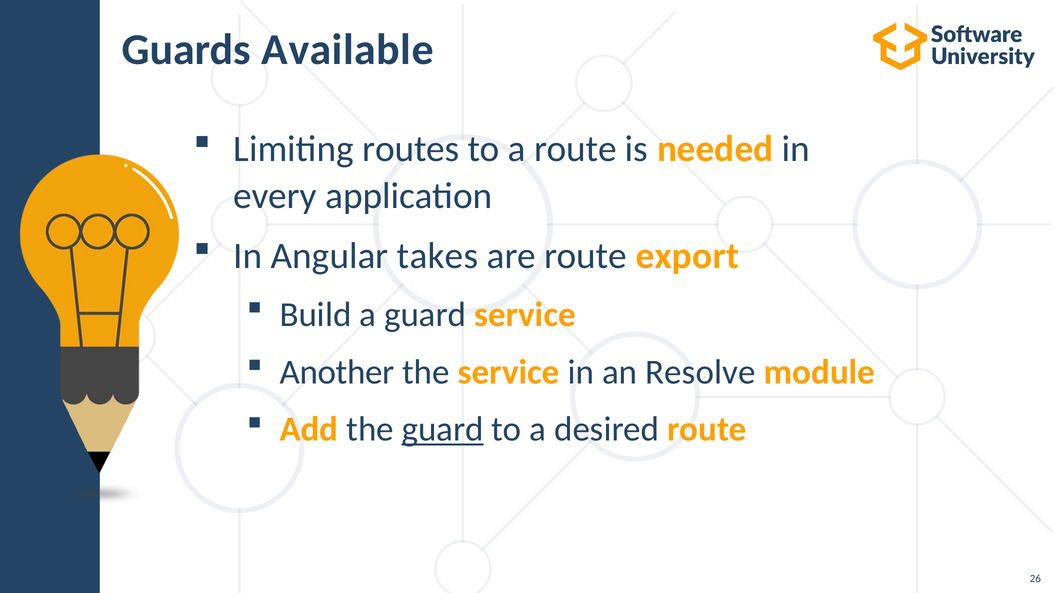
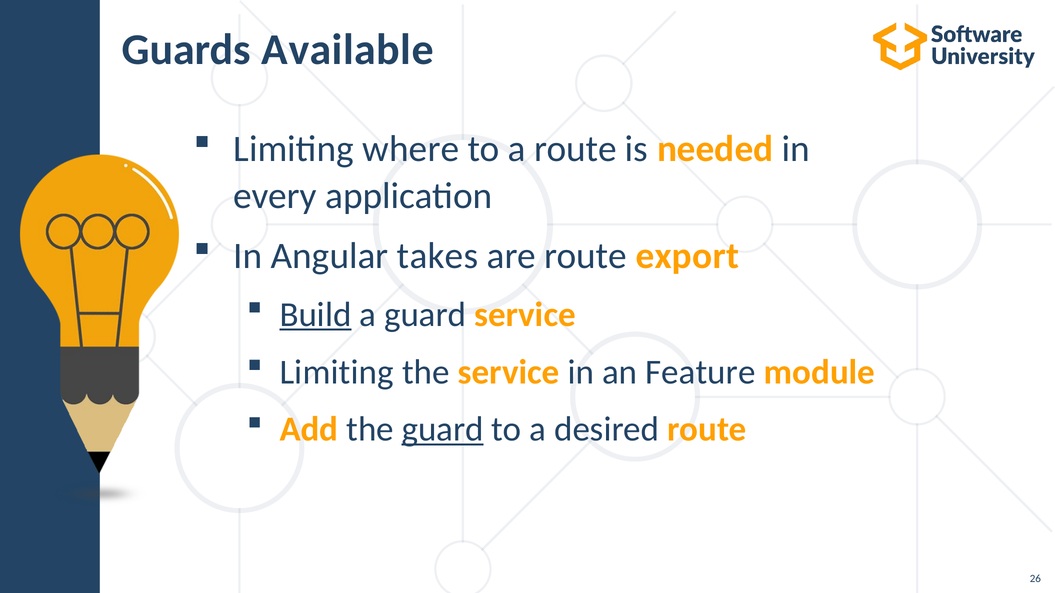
routes: routes -> where (411, 149)
Build underline: none -> present (316, 315)
Another: Another -> Limiting (337, 372)
Resolve: Resolve -> Feature (700, 372)
